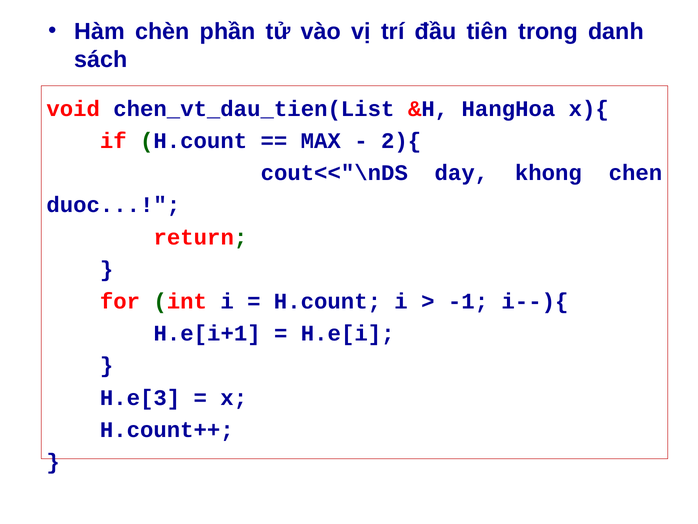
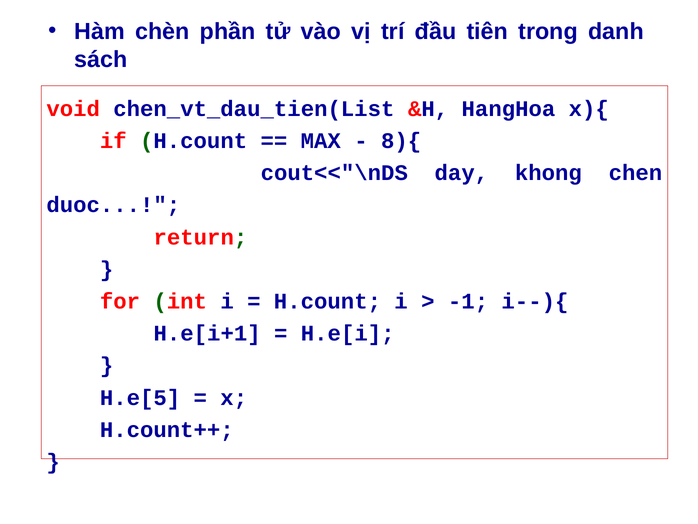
2){: 2){ -> 8){ (401, 141)
H.e[3: H.e[3 -> H.e[5 (140, 397)
